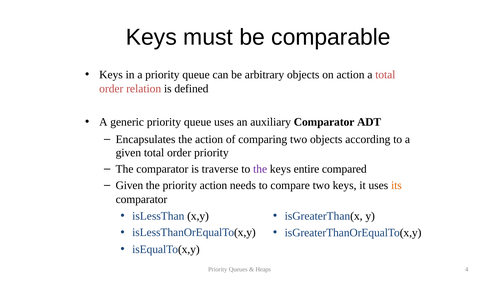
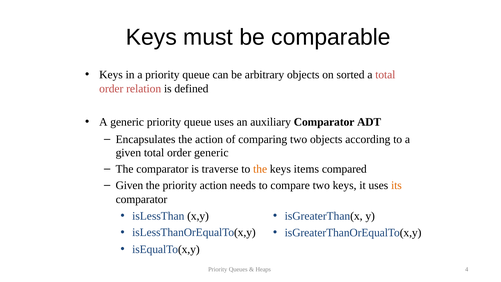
on action: action -> sorted (351, 75)
order priority: priority -> generic (211, 153)
the colour: purple -> orange (260, 169)
entire: entire -> items (306, 169)
